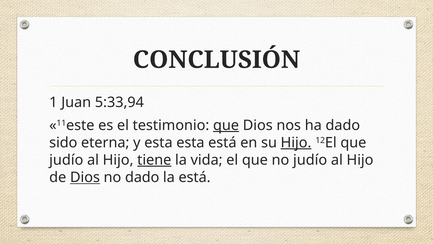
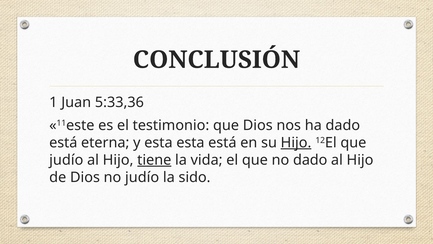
5:33,94: 5:33,94 -> 5:33,36 (119, 102)
que underline: present -> none (226, 125)
sido: sido -> está (63, 142)
no judío: judío -> dado (310, 160)
Dios underline: present -> none (85, 177)
no dado: dado -> judío (142, 177)
la está: está -> sido (195, 177)
